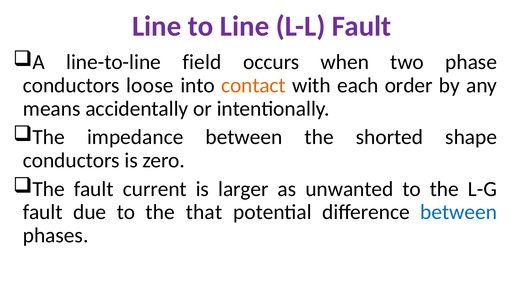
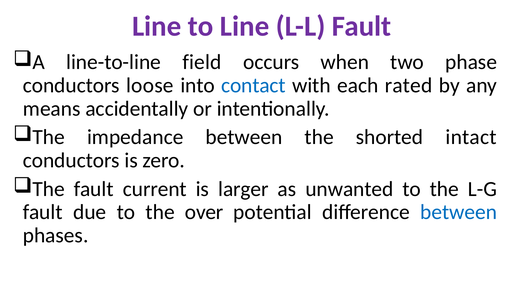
contact colour: orange -> blue (253, 85)
order: order -> rated (409, 85)
shape: shape -> intact (471, 137)
that: that -> over (204, 212)
